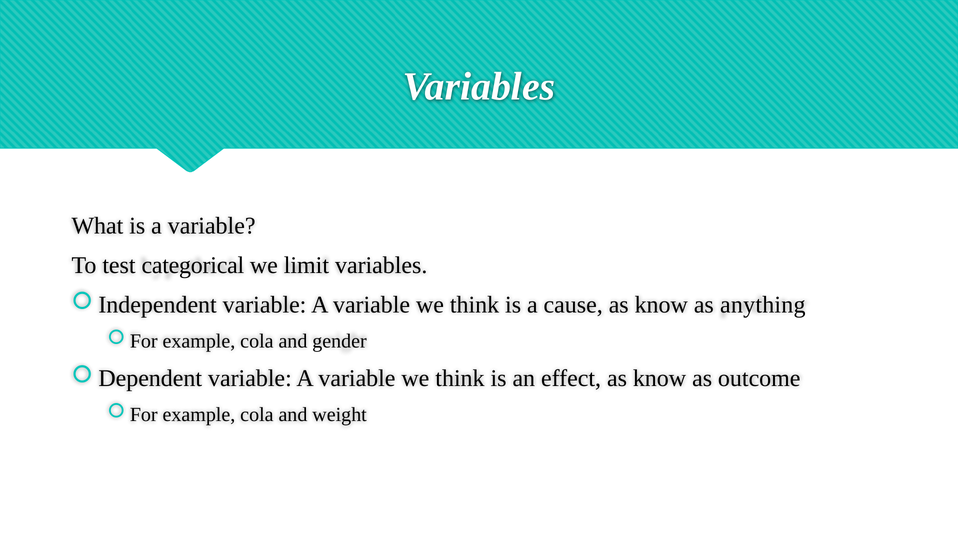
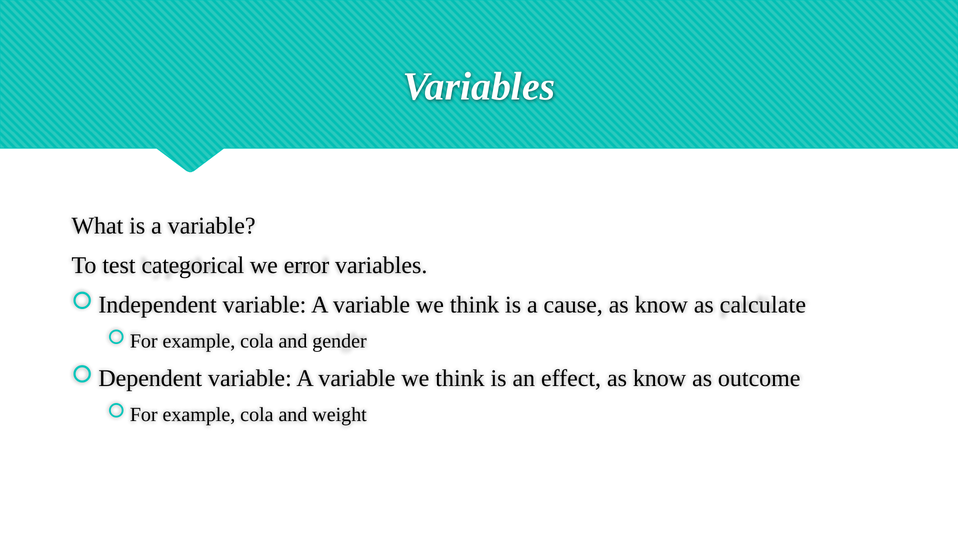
limit: limit -> error (307, 265)
anything: anything -> calculate (763, 305)
